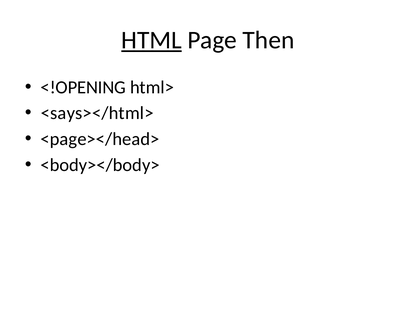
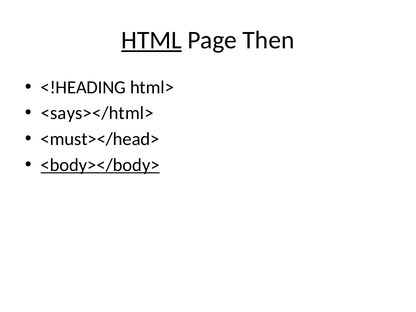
<!OPENING: <!OPENING -> <!HEADING (83, 87)
<page></head>: <page></head> -> <must></head> (100, 139)
<body></body> underline: none -> present (100, 165)
